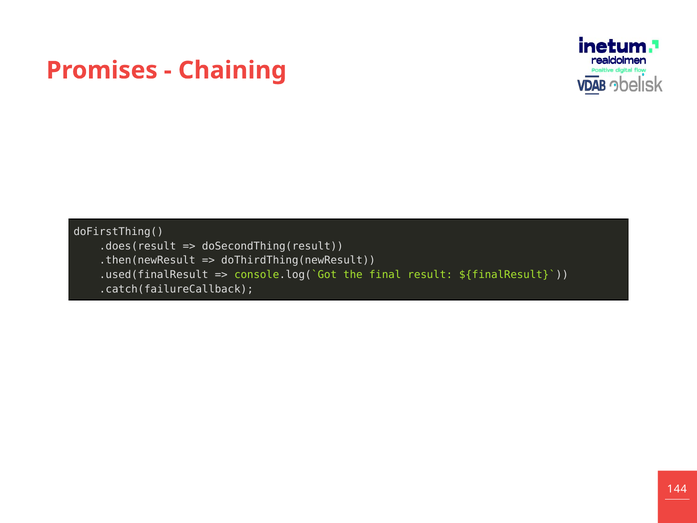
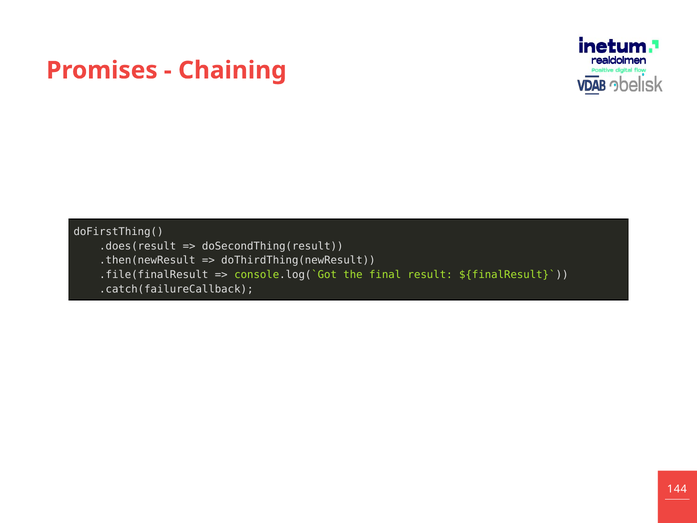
.used(finalResult: .used(finalResult -> .file(finalResult (154, 275)
